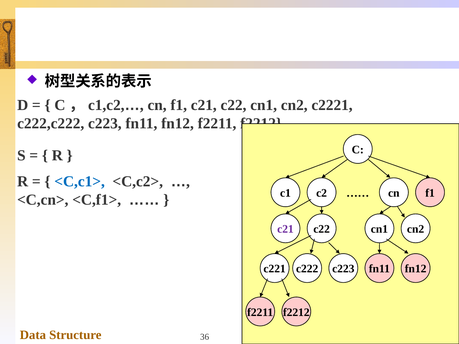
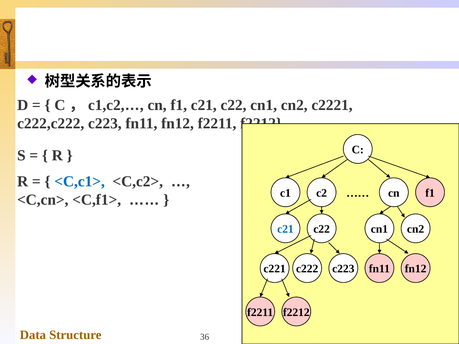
c21 colour: purple -> blue (285, 229)
